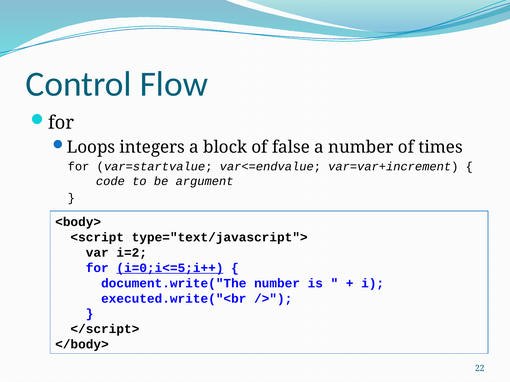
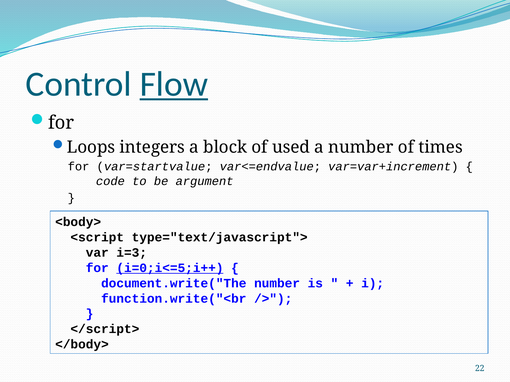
Flow underline: none -> present (174, 84)
false: false -> used (291, 147)
i=2: i=2 -> i=3 (132, 253)
executed.write("<br: executed.write("<br -> function.write("<br (174, 299)
